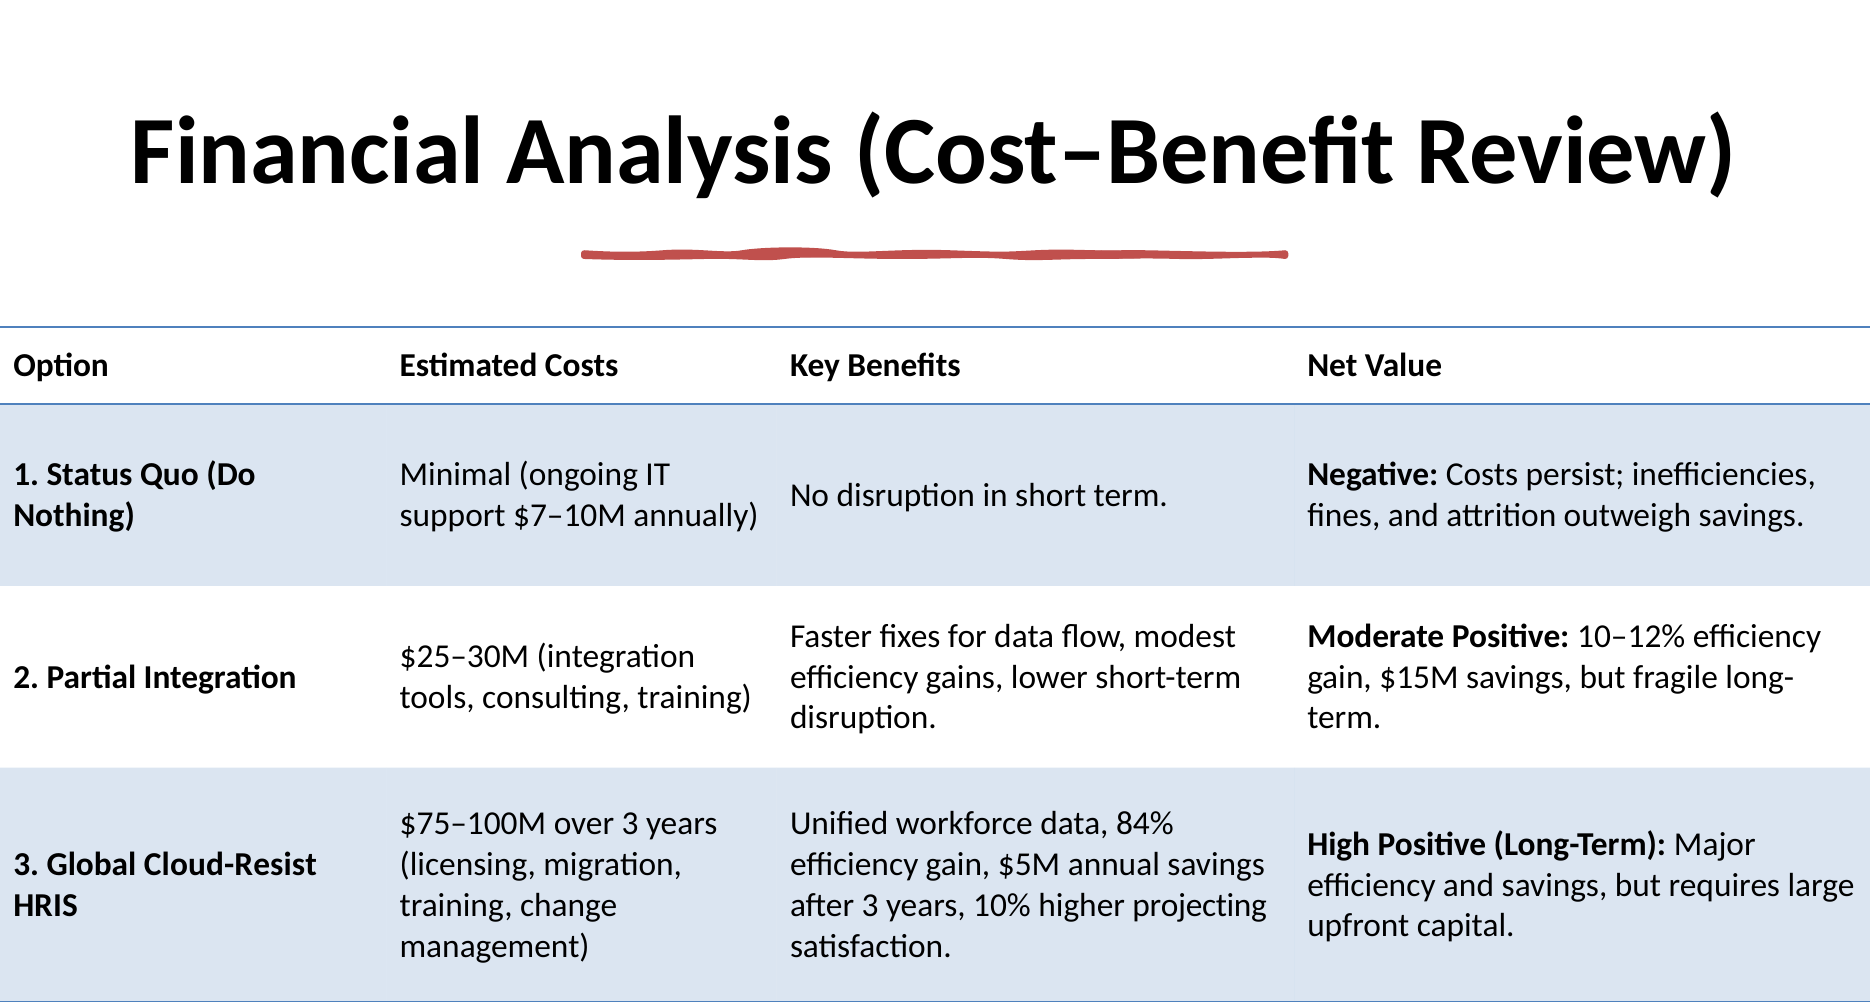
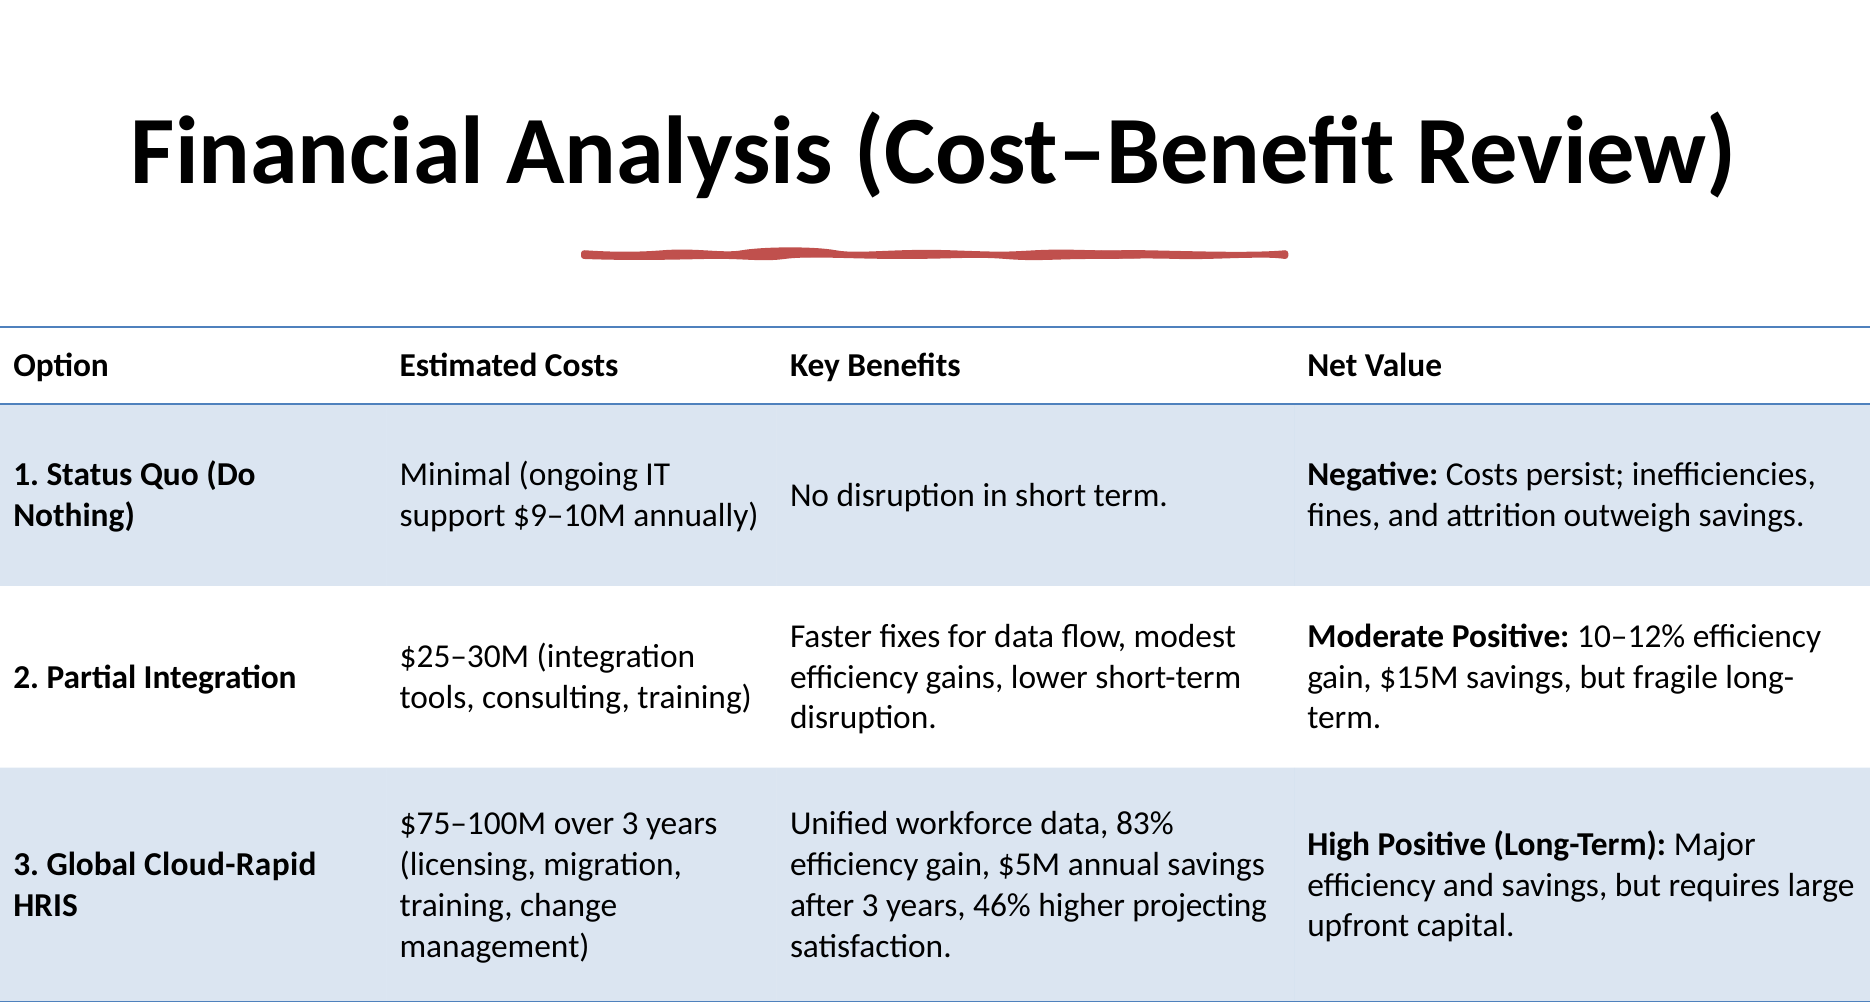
$7–10M: $7–10M -> $9–10M (570, 516)
84%: 84% -> 83% (1145, 824)
Cloud-Resist: Cloud-Resist -> Cloud-Rapid (230, 865)
10%: 10% -> 46% (1002, 905)
